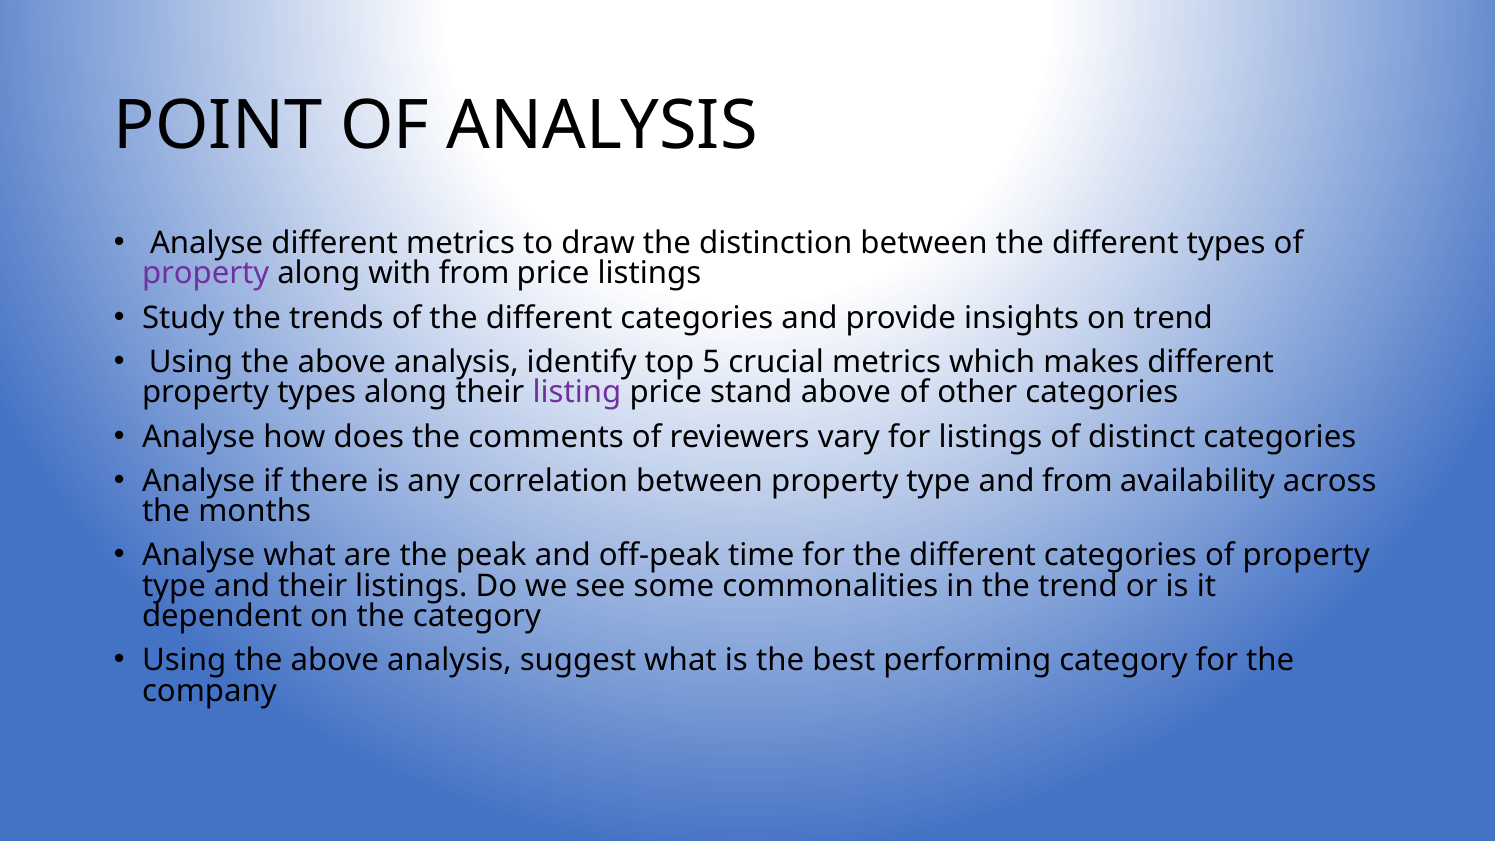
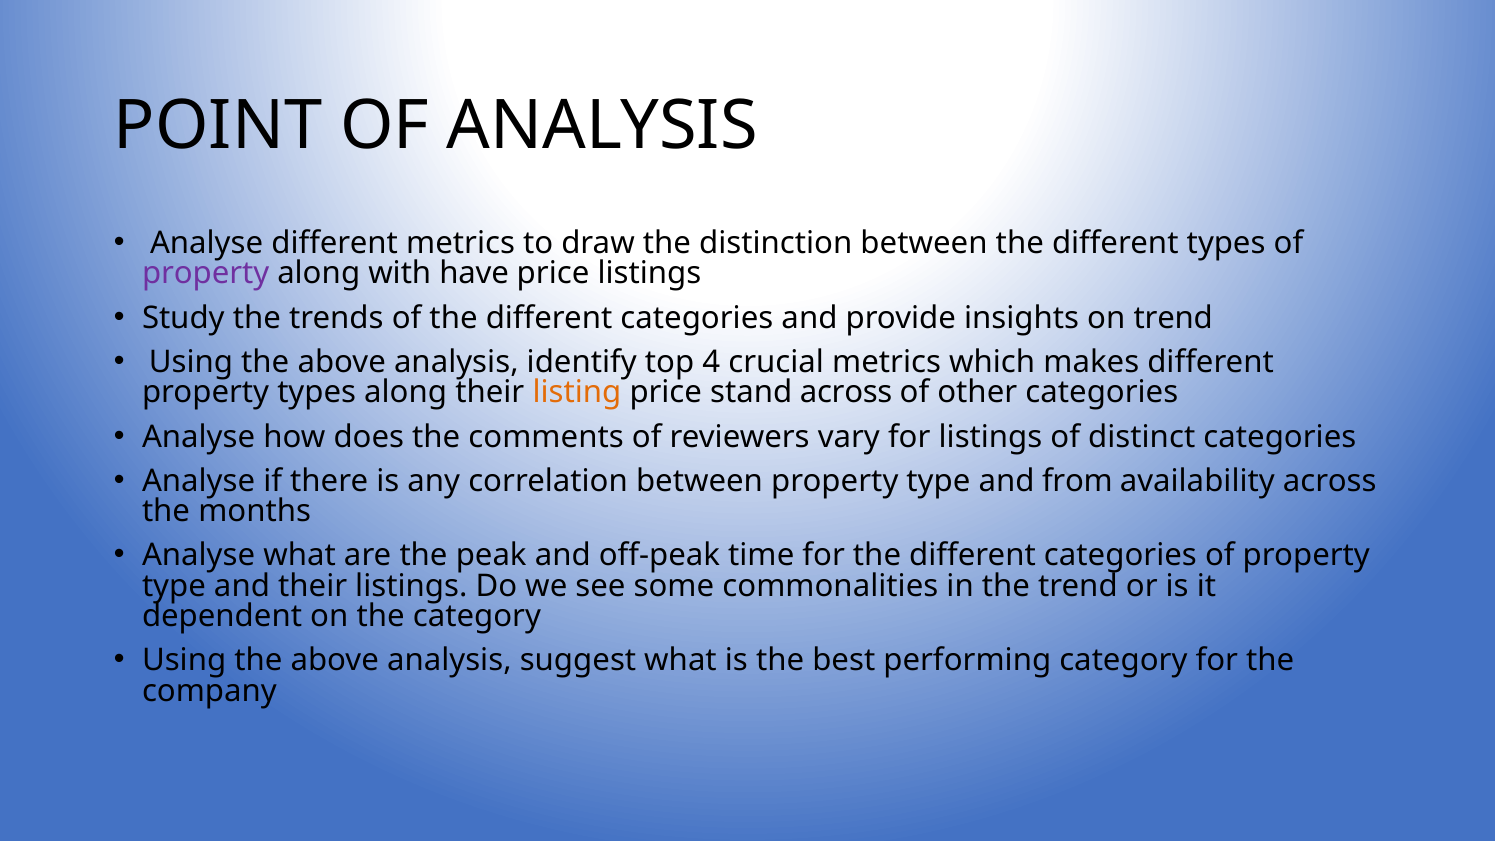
with from: from -> have (474, 274)
5: 5 -> 4 (711, 362)
listing colour: purple -> orange (577, 393)
stand above: above -> across (846, 393)
